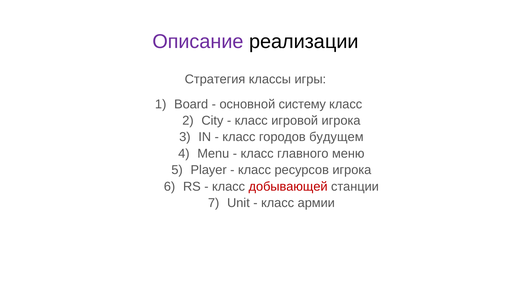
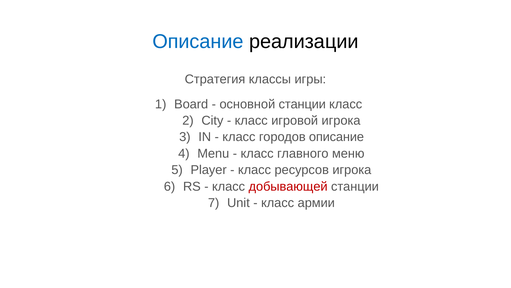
Описание colour: purple -> blue (198, 41)
основной систему: систему -> станции (302, 104)
городов будущем: будущем -> описание (336, 137)
